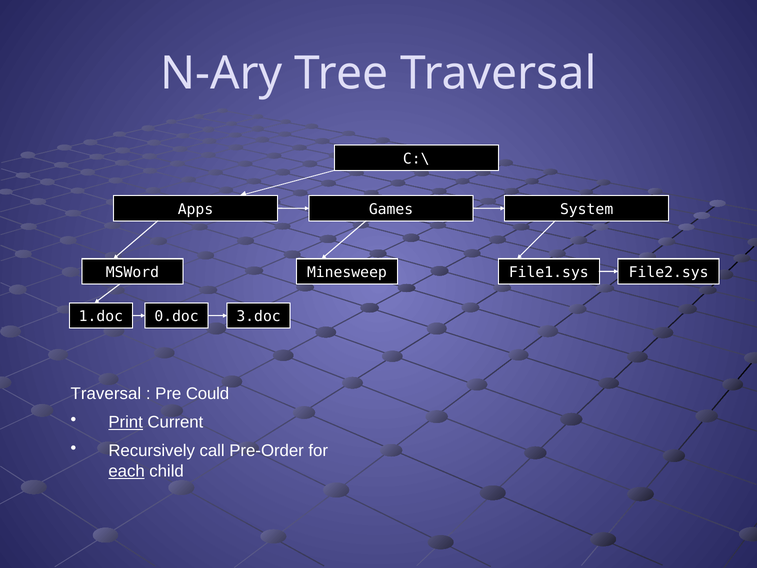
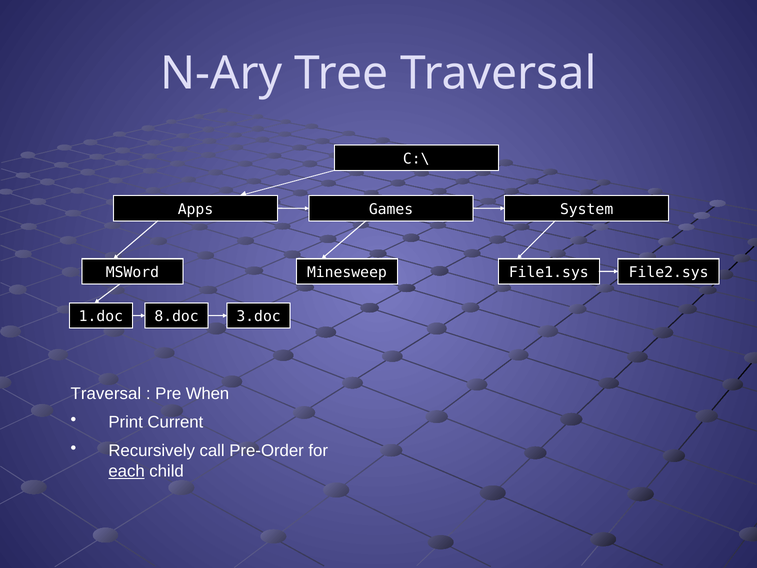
0.doc: 0.doc -> 8.doc (177, 316)
Could: Could -> When (208, 393)
Print underline: present -> none (126, 422)
